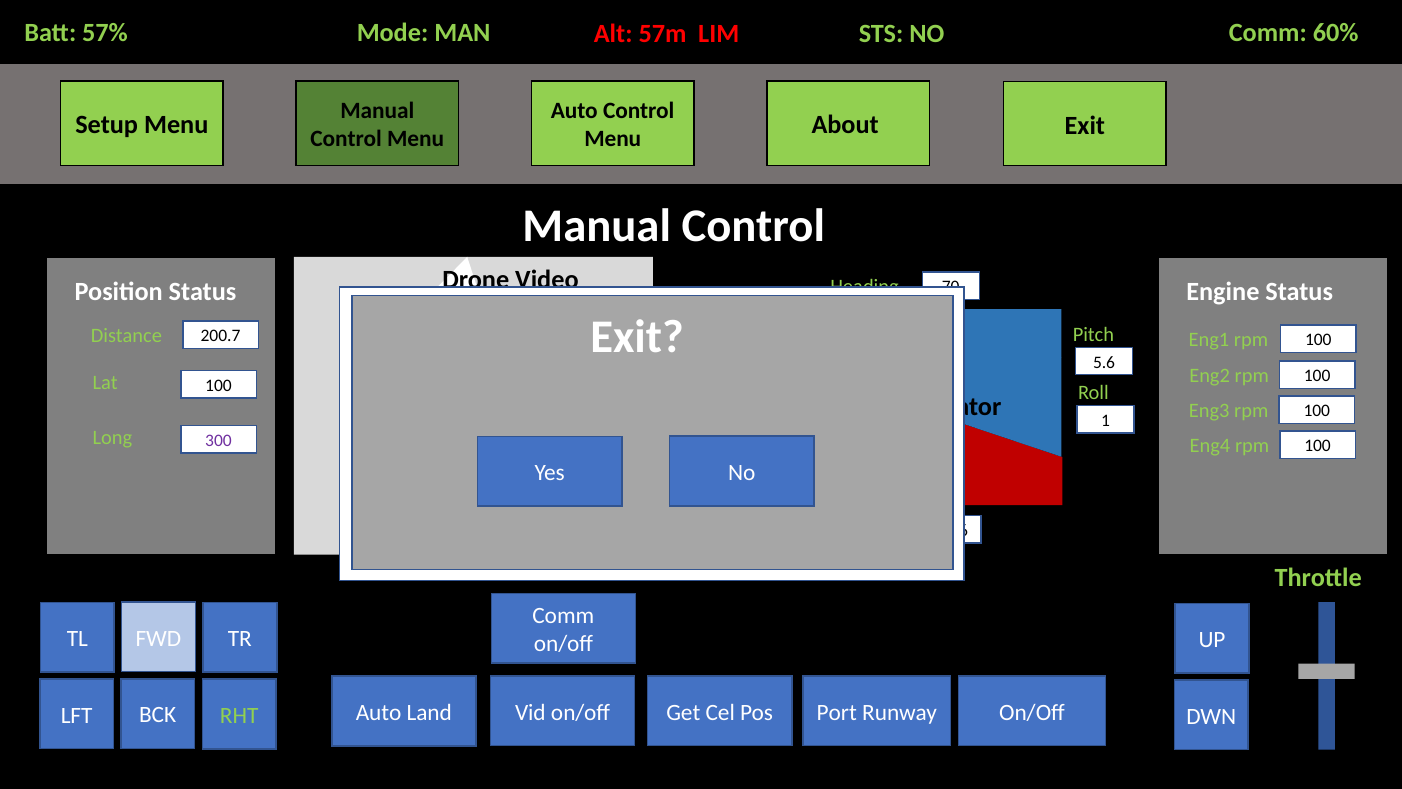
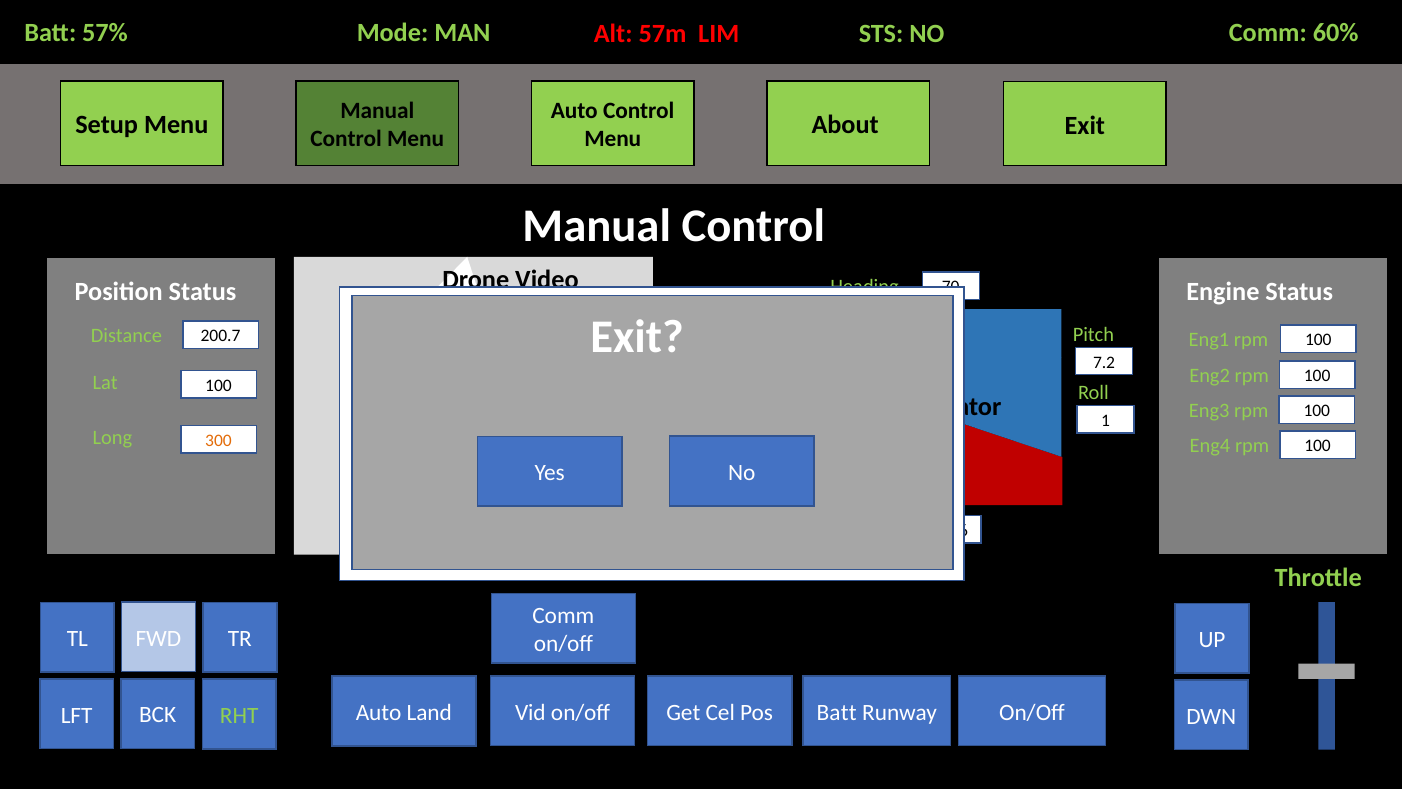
5.6: 5.6 -> 7.2 (1104, 362)
300 colour: purple -> orange (219, 440)
Port: Port -> Batt (837, 712)
